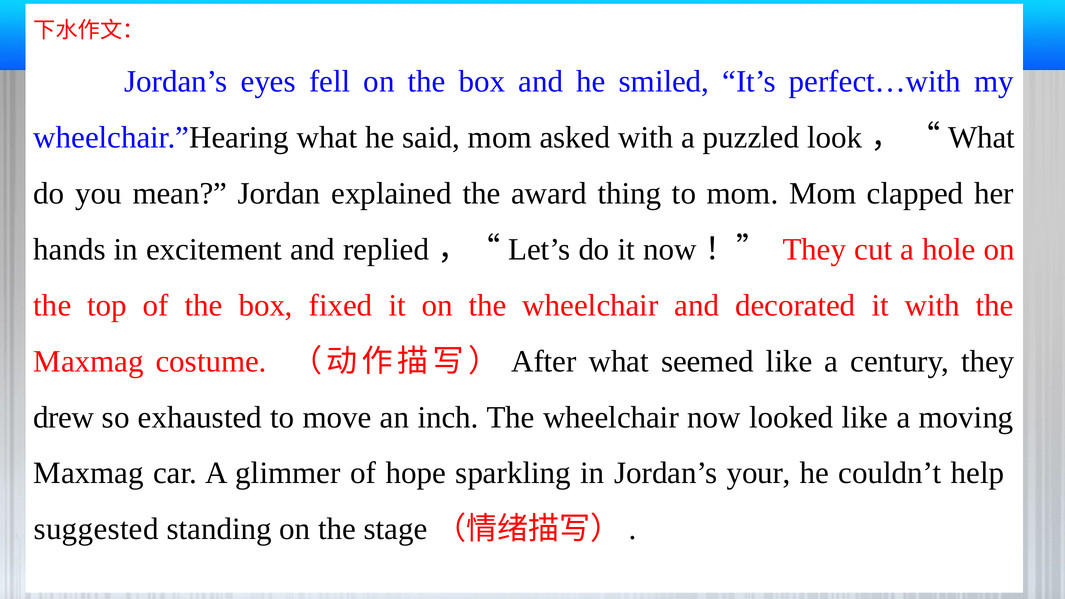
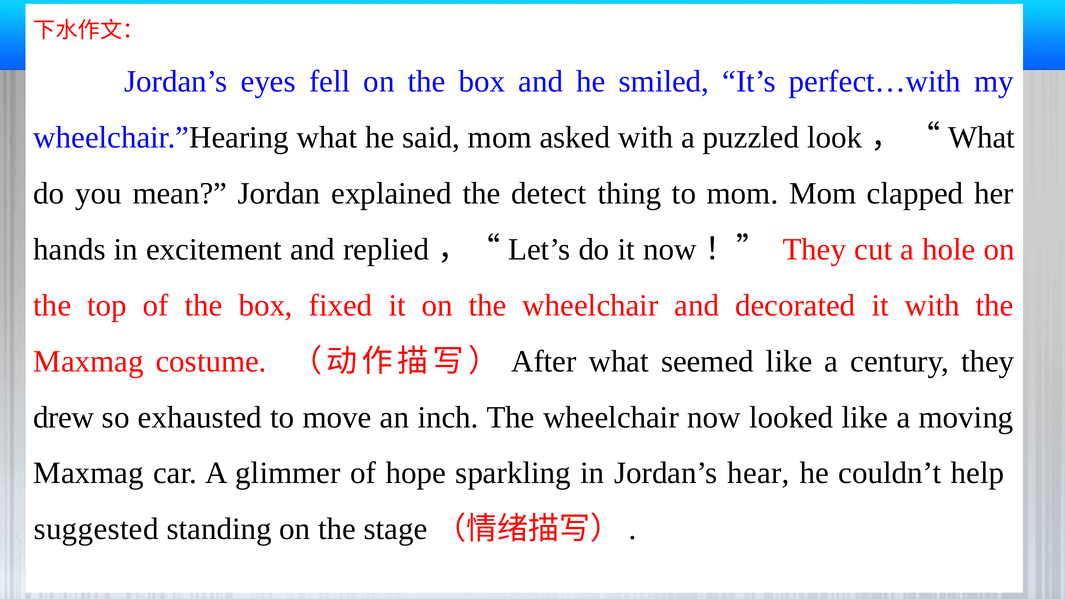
award: award -> detect (549, 194)
your: your -> hear (758, 473)
